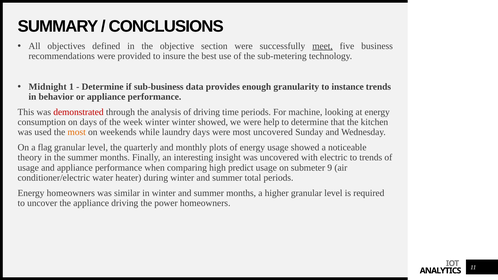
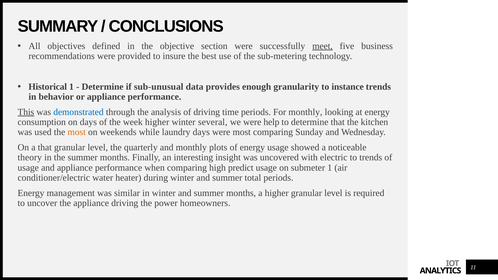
Midnight: Midnight -> Historical (48, 87)
sub-business: sub-business -> sub-unusual (159, 87)
This underline: none -> present (26, 112)
demonstrated colour: red -> blue (78, 112)
For machine: machine -> monthly (305, 112)
week winter: winter -> higher (157, 122)
winter showed: showed -> several (213, 122)
most uncovered: uncovered -> comparing (273, 132)
a flag: flag -> that (45, 148)
submeter 9: 9 -> 1 (330, 168)
Energy homeowners: homeowners -> management (71, 193)
